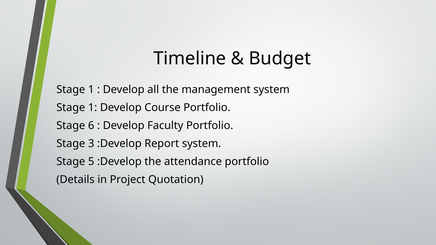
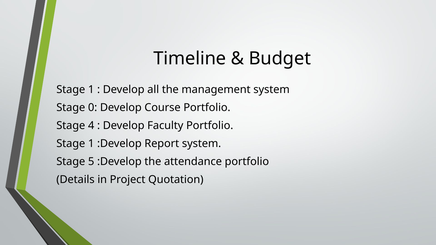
1: 1 -> 0 (93, 108)
6: 6 -> 4 (91, 126)
3: 3 -> 1 (91, 144)
